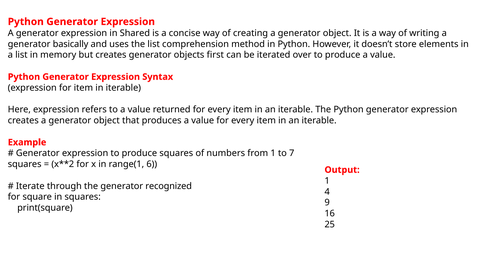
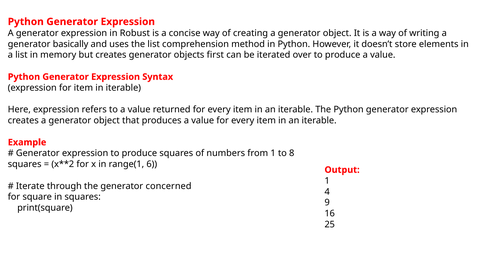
Shared: Shared -> Robust (135, 33)
7: 7 -> 8 (292, 153)
recognized: recognized -> concerned (169, 186)
